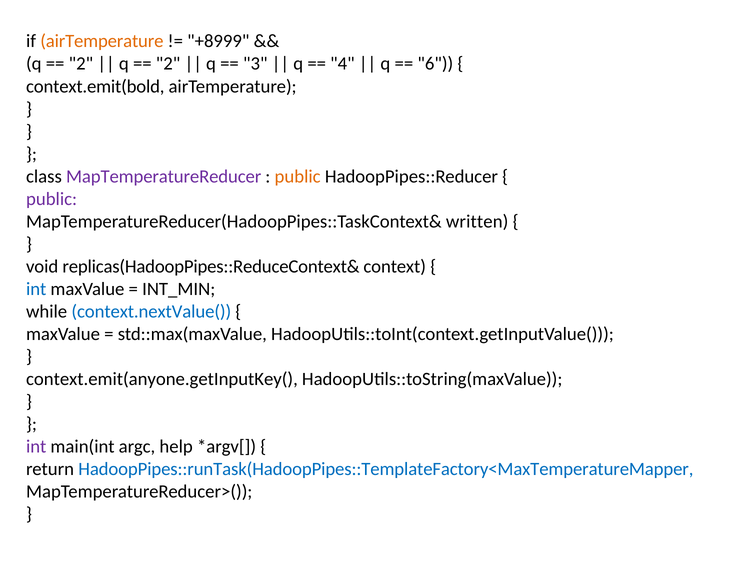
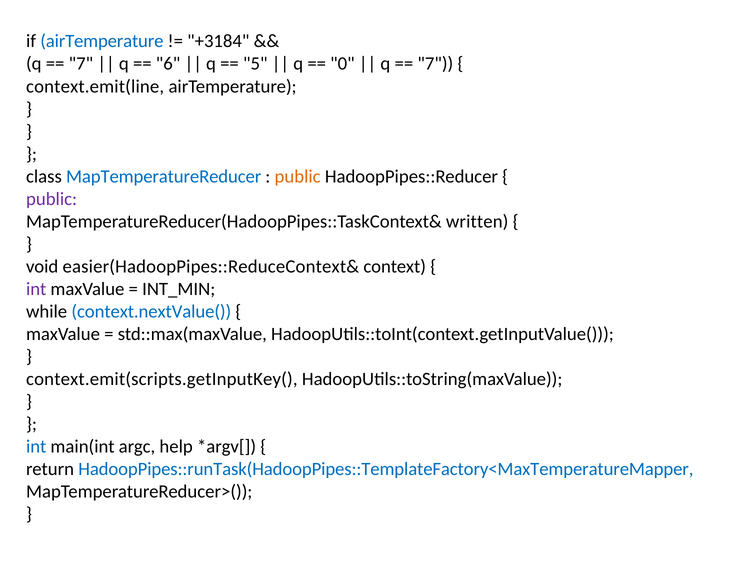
airTemperature colour: orange -> blue (102, 41)
+8999: +8999 -> +3184 (218, 41)
2: 2 -> 7 (81, 64)
2: 2 -> 6 (168, 64)
3: 3 -> 5 (255, 64)
4: 4 -> 0 (342, 64)
6: 6 -> 7 (435, 64)
context.emit(bold: context.emit(bold -> context.emit(line (95, 86)
MapTemperatureReducer colour: purple -> blue (164, 176)
replicas(HadoopPipes::ReduceContext&: replicas(HadoopPipes::ReduceContext& -> easier(HadoopPipes::ReduceContext& (211, 266)
int colour: blue -> purple (36, 289)
context.emit(anyone.getInputKey(: context.emit(anyone.getInputKey( -> context.emit(scripts.getInputKey( (162, 379)
int colour: purple -> blue (36, 446)
